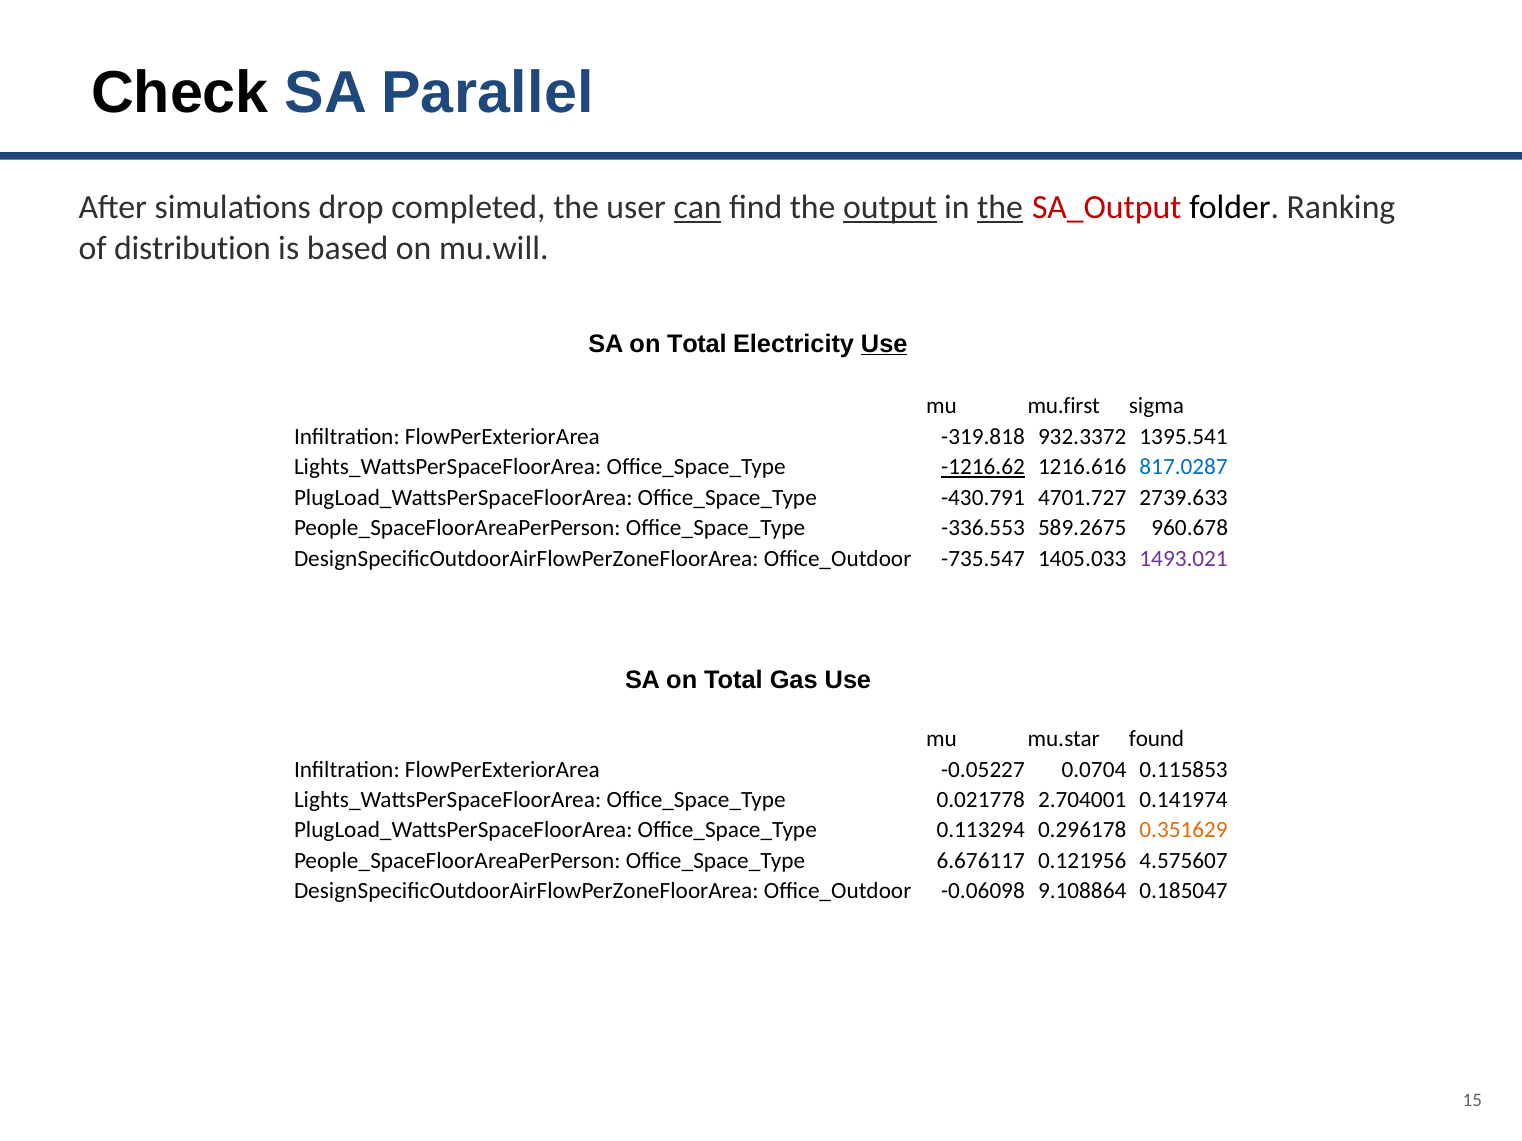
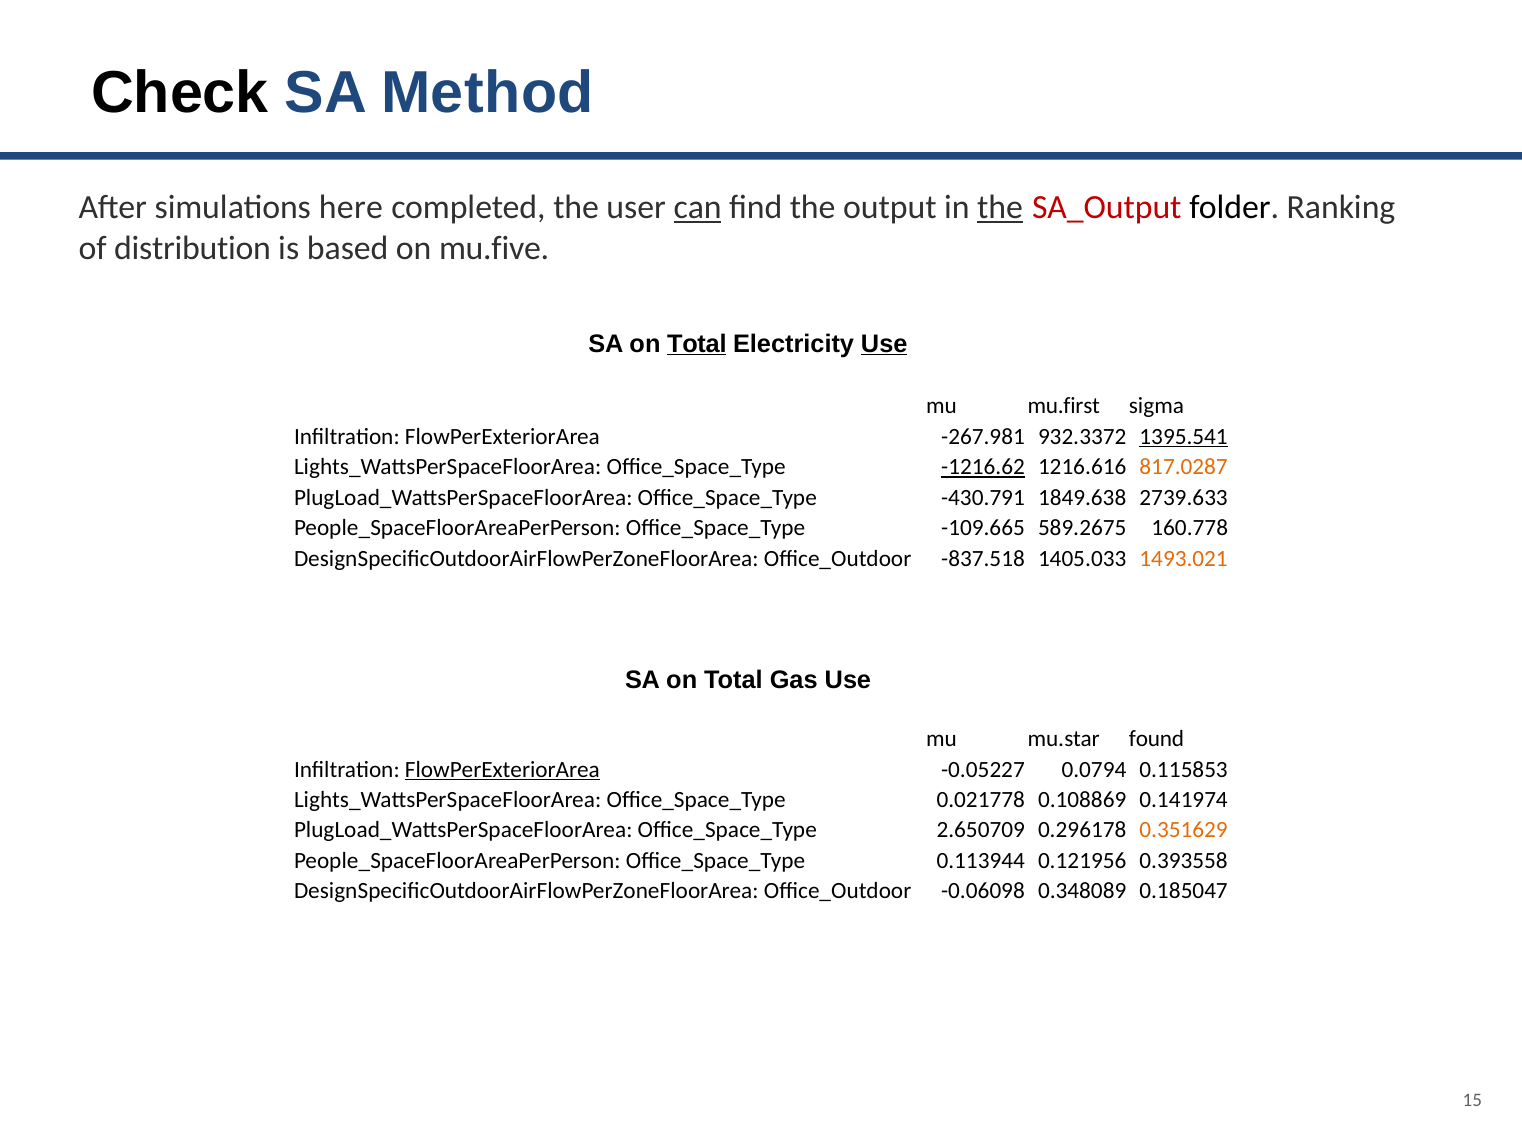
Parallel: Parallel -> Method (488, 93)
drop: drop -> here (351, 208)
output underline: present -> none (890, 208)
mu.will: mu.will -> mu.five (494, 248)
Total underline: none -> present (697, 344)
-319.818: -319.818 -> -267.981 (983, 437)
1395.541 underline: none -> present (1184, 437)
817.0287 colour: blue -> orange (1184, 467)
4701.727: 4701.727 -> 1849.638 (1082, 498)
-336.553: -336.553 -> -109.665 (983, 528)
960.678: 960.678 -> 160.778 (1190, 528)
-735.547: -735.547 -> -837.518 (983, 559)
1493.021 colour: purple -> orange (1184, 559)
FlowPerExteriorArea underline: none -> present (502, 770)
0.0704: 0.0704 -> 0.0794 (1094, 770)
2.704001: 2.704001 -> 0.108869 (1082, 800)
0.113294: 0.113294 -> 2.650709 (981, 831)
6.676117: 6.676117 -> 0.113944 (981, 861)
4.575607: 4.575607 -> 0.393558 (1184, 861)
9.108864: 9.108864 -> 0.348089 (1082, 892)
